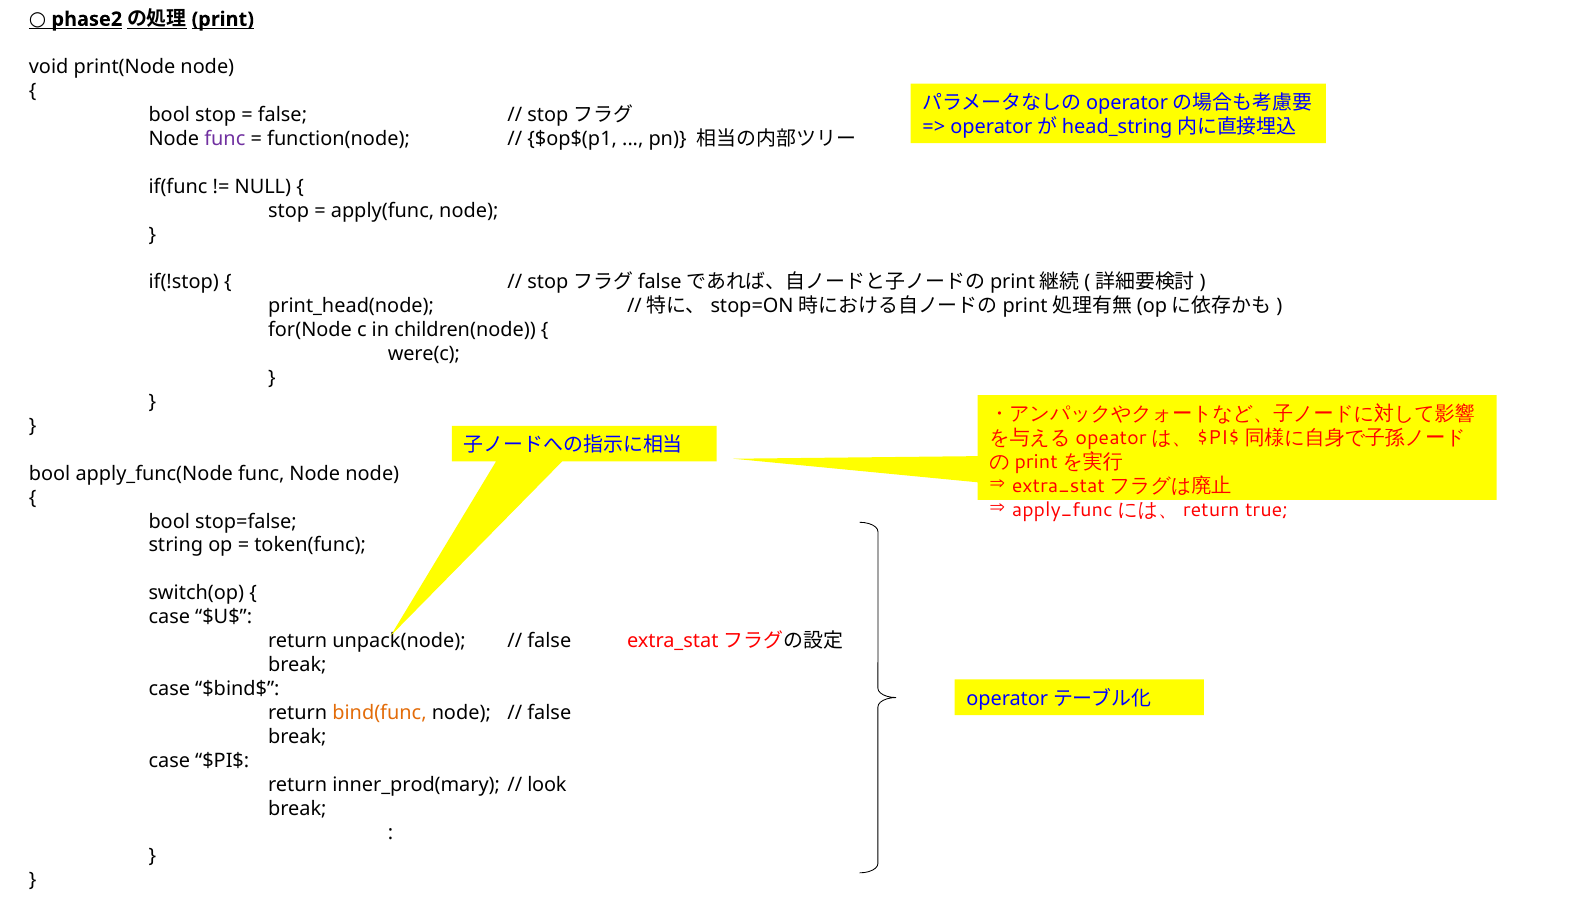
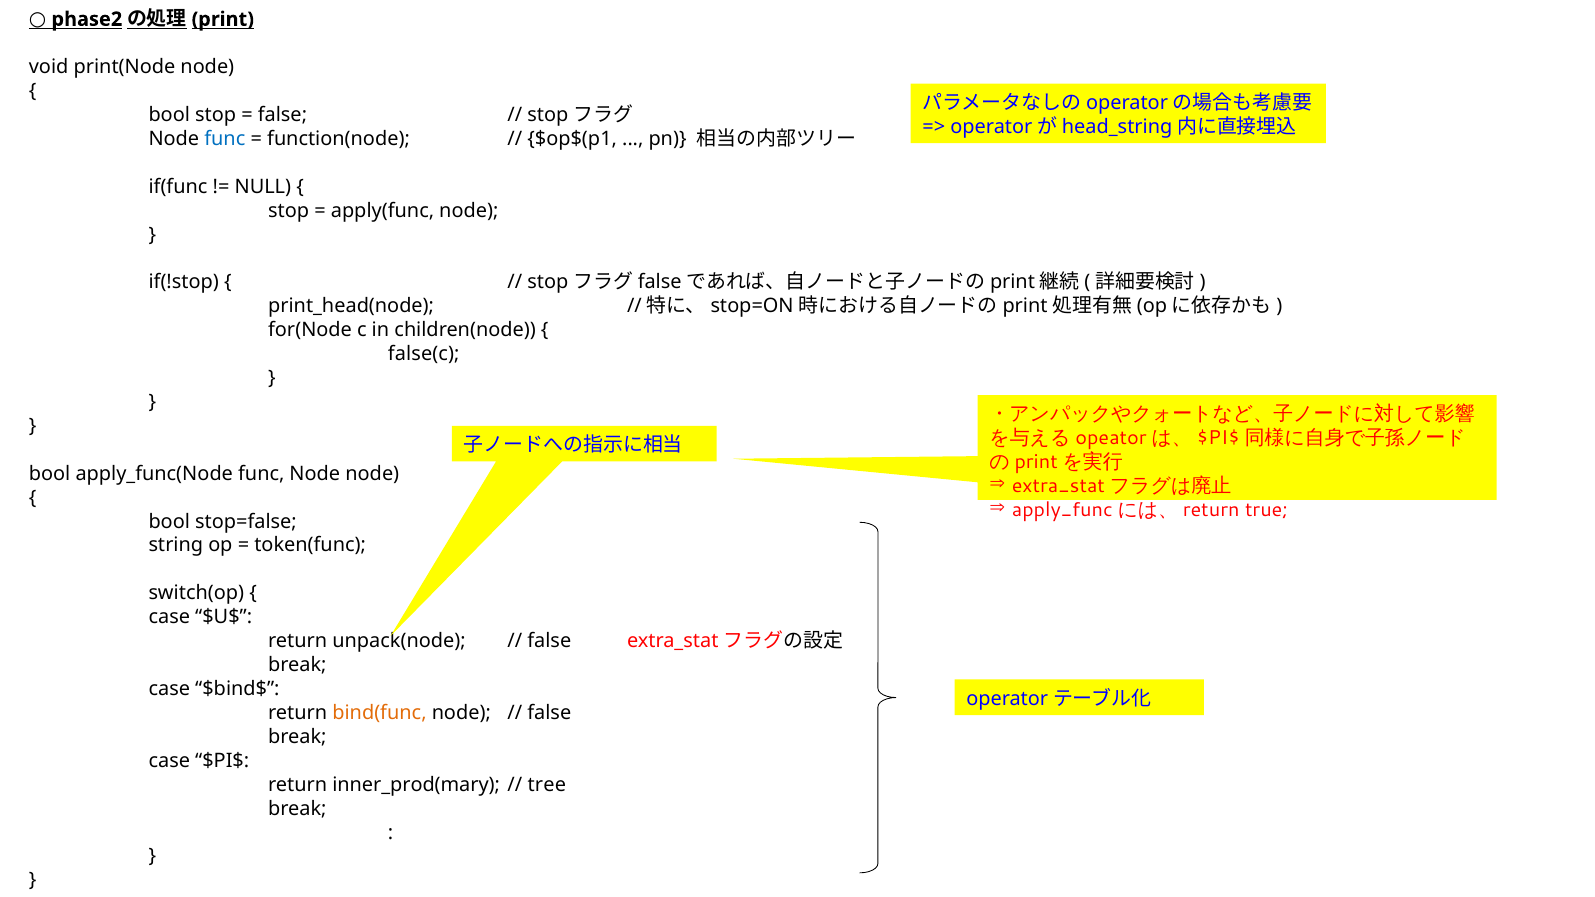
func colour: purple -> blue (225, 139)
were(c: were(c -> false(c (424, 354)
look: look -> tree (547, 785)
